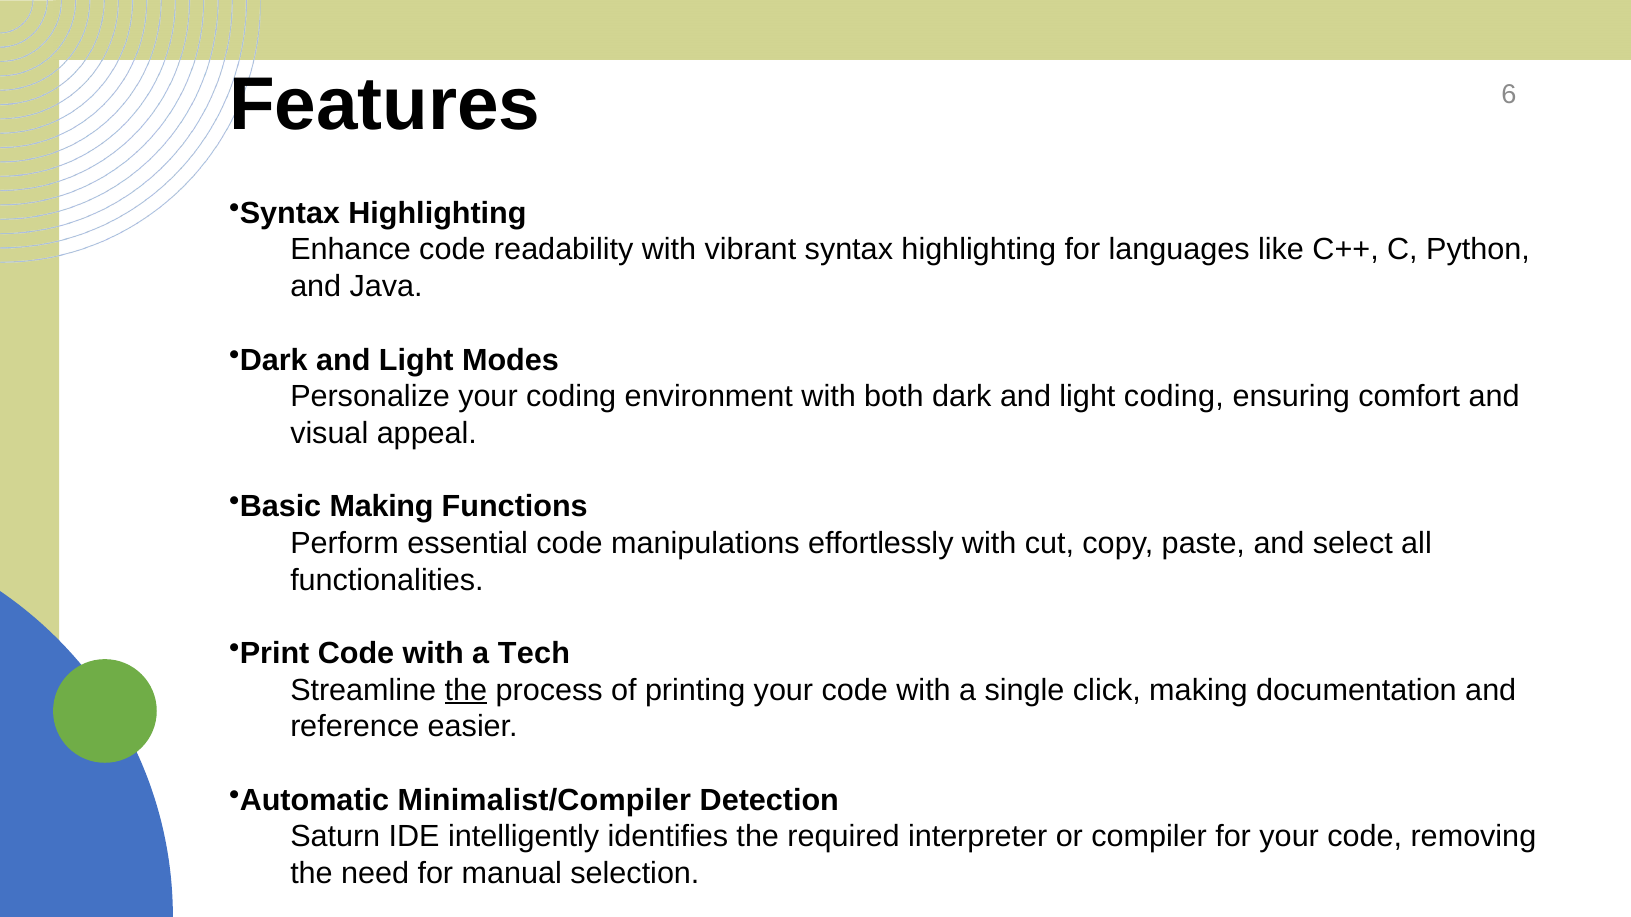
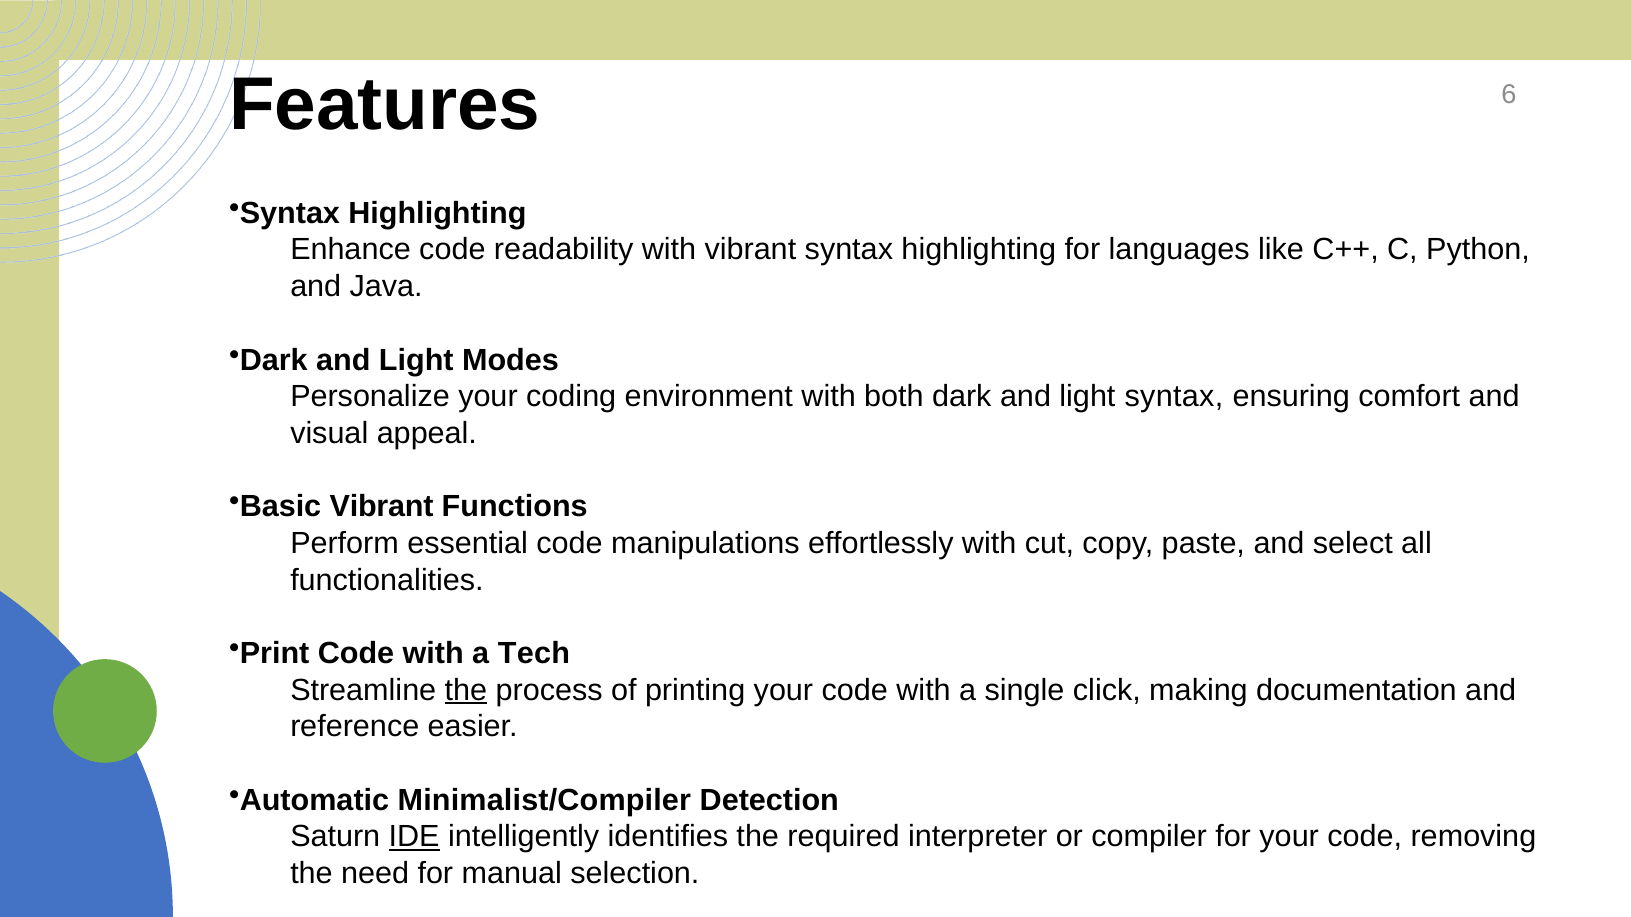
light coding: coding -> syntax (1174, 397)
Basic Making: Making -> Vibrant (382, 507)
IDE underline: none -> present (414, 837)
